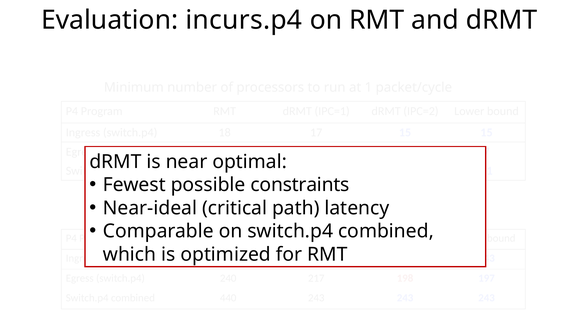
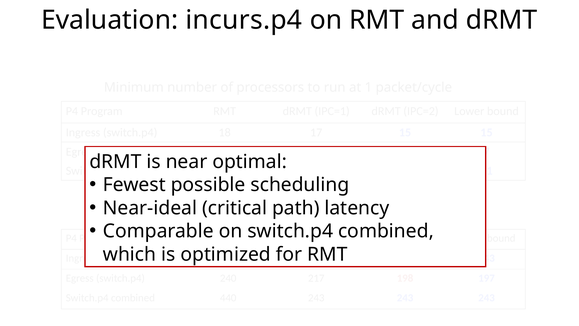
constraints: constraints -> scheduling (300, 185)
